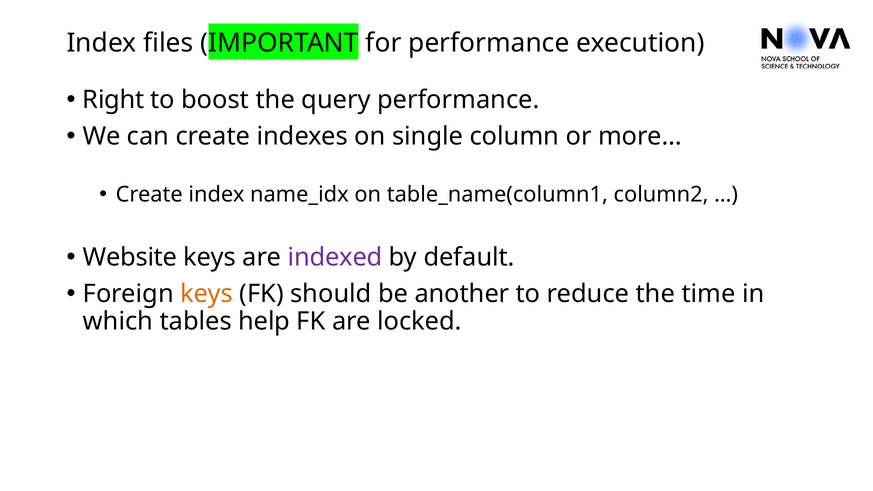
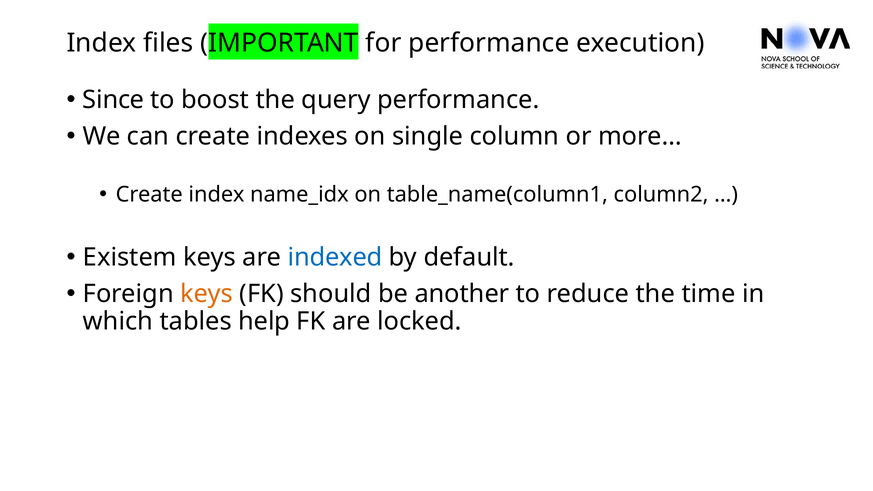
Right: Right -> Since (113, 100)
Website: Website -> Existem (130, 257)
indexed colour: purple -> blue (335, 257)
